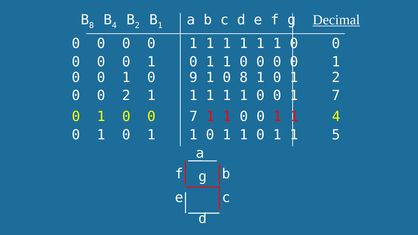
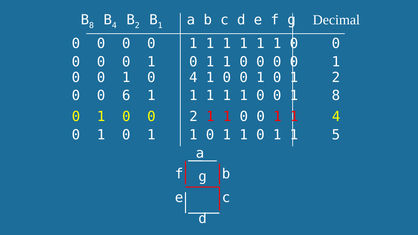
Decimal underline: present -> none (336, 20)
0 9: 9 -> 4 (193, 78)
8: 8 -> 0 (244, 78)
0 2: 2 -> 6 (126, 96)
1 7: 7 -> 8 (336, 96)
0 7: 7 -> 2 (194, 117)
